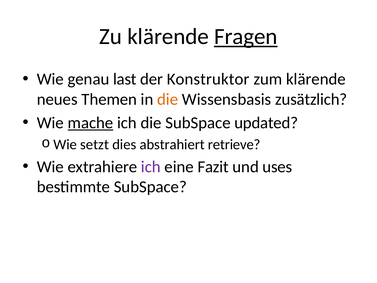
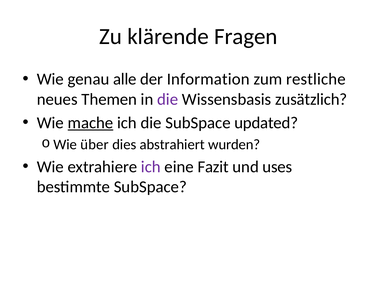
Fragen underline: present -> none (246, 36)
last: last -> alle (125, 79)
Konstruktor: Konstruktor -> Information (208, 79)
zum klärende: klärende -> restliche (316, 79)
die colour: orange -> purple (168, 99)
setzt: setzt -> über (95, 144)
retrieve: retrieve -> wurden (234, 144)
